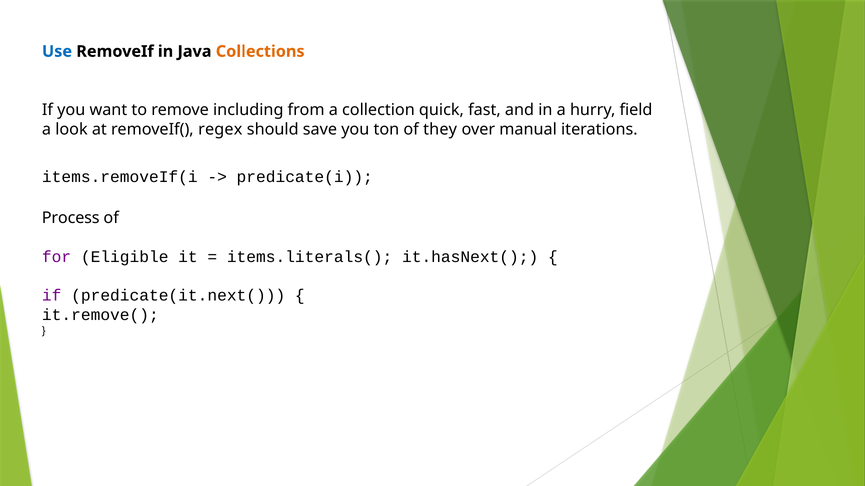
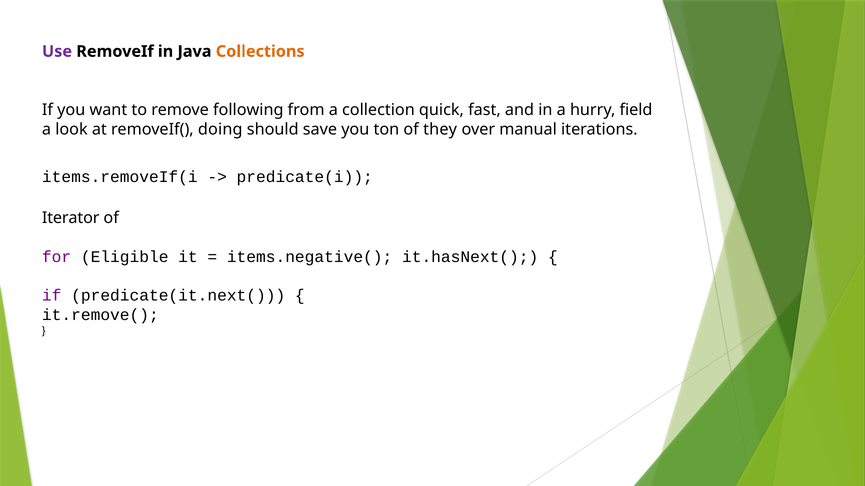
Use colour: blue -> purple (57, 52)
including: including -> following (248, 110)
regex: regex -> doing (220, 129)
Process: Process -> Iterator (71, 218)
items.literals(: items.literals( -> items.negative( (310, 257)
